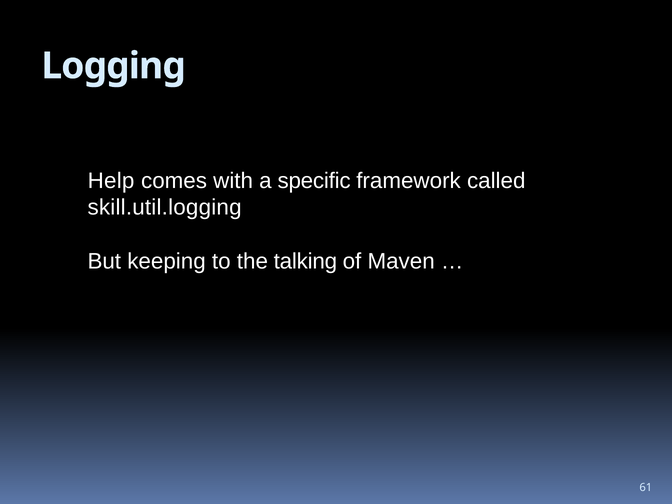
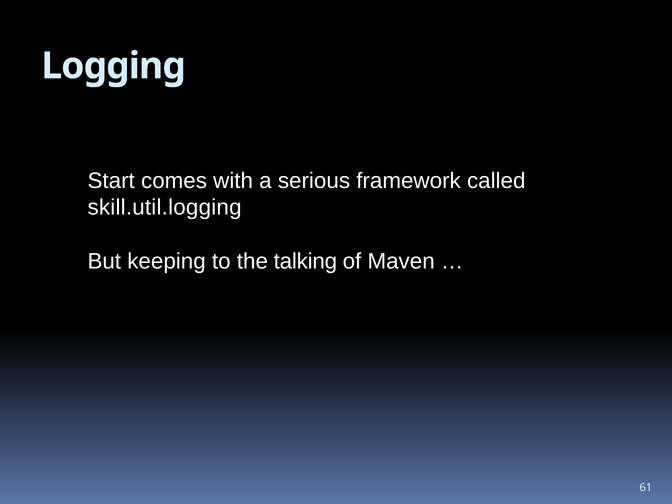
Help: Help -> Start (111, 181)
specific: specific -> serious (314, 181)
